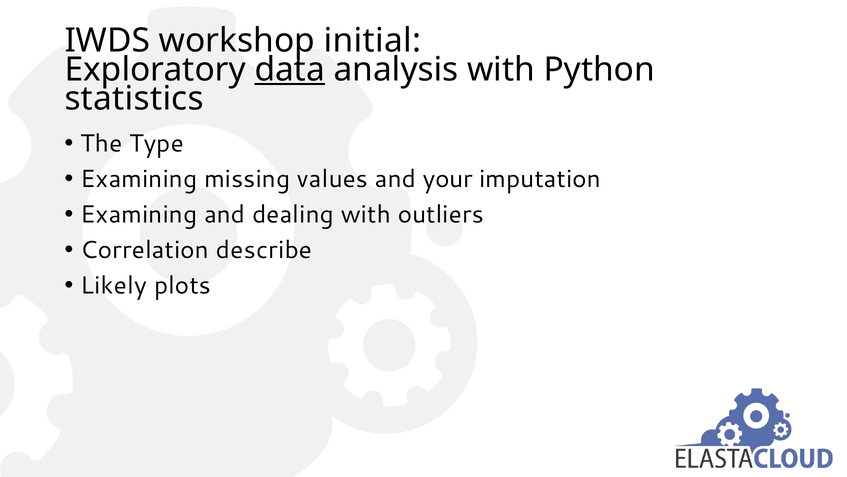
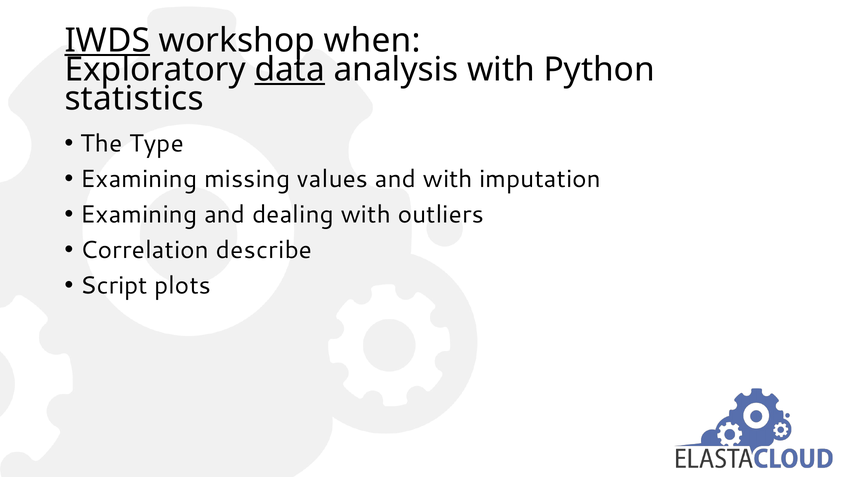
IWDS underline: none -> present (107, 41)
initial: initial -> when (372, 41)
and your: your -> with (448, 179)
Likely: Likely -> Script (114, 285)
